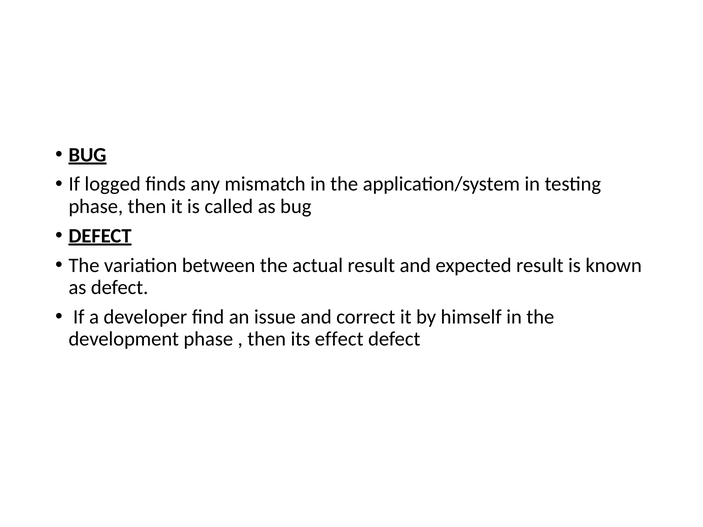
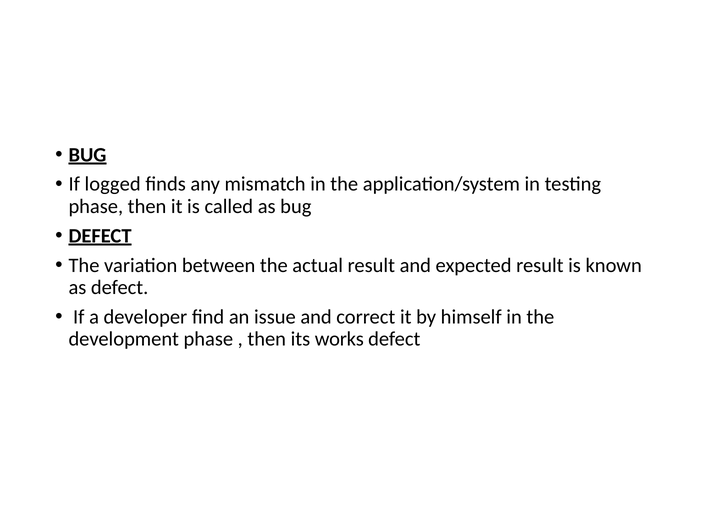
effect: effect -> works (339, 339)
